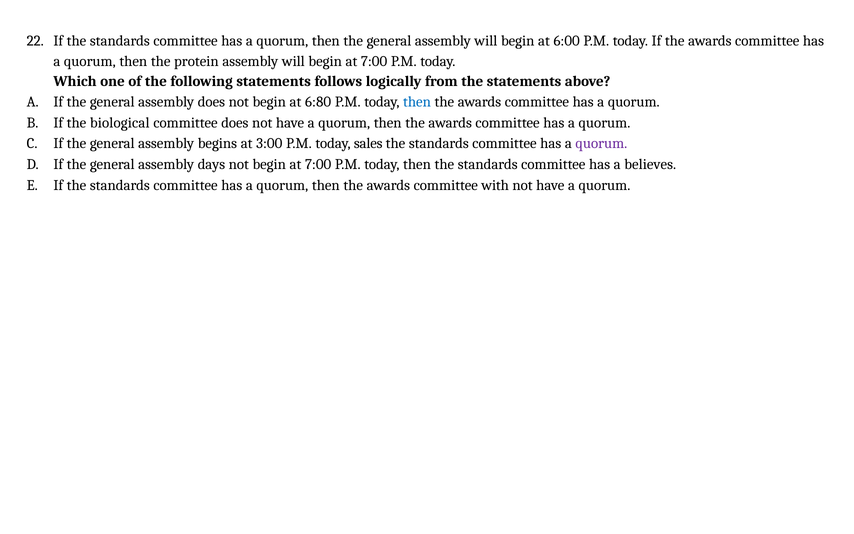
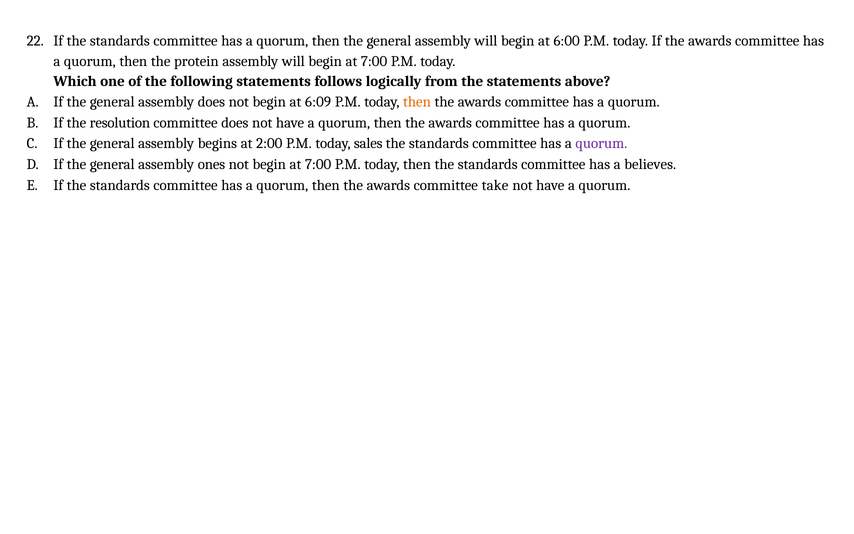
6:80: 6:80 -> 6:09 (318, 102)
then colour: blue -> orange (417, 102)
biological: biological -> resolution (120, 123)
3:00: 3:00 -> 2:00 (269, 144)
days: days -> ones (211, 164)
with: with -> take (495, 185)
